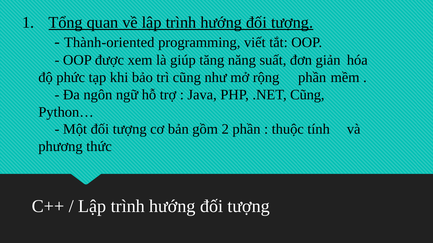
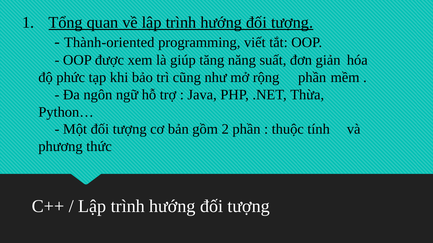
.NET Cũng: Cũng -> Thừa (307, 95)
